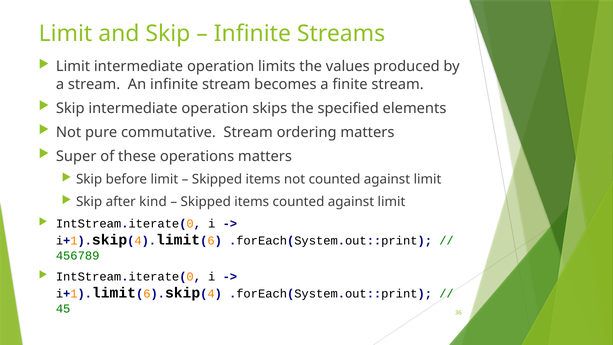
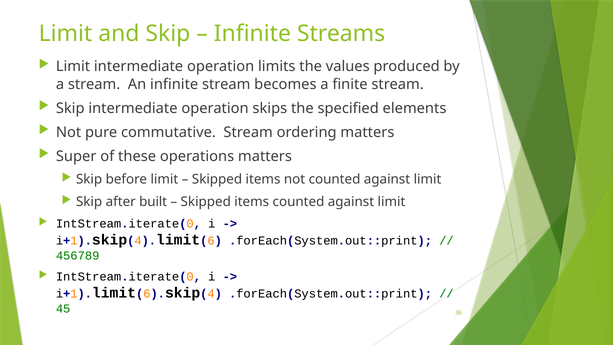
kind: kind -> built (153, 202)
